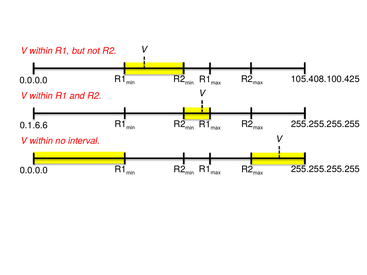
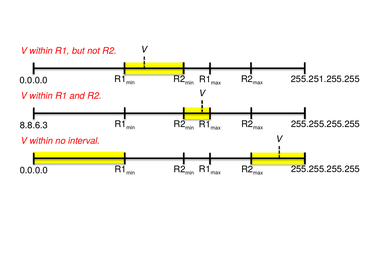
105.408.100.425: 105.408.100.425 -> 255.251.255.255 (325, 79)
0.1.6.6: 0.1.6.6 -> 8.8.6.3 (34, 125)
